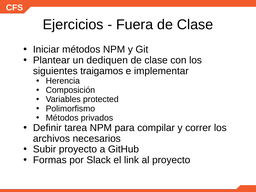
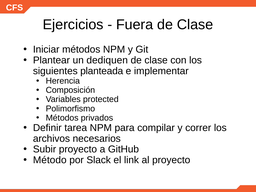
traigamos: traigamos -> planteada (102, 71)
Formas: Formas -> Método (50, 160)
